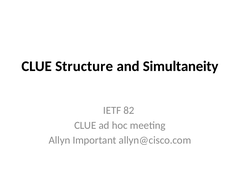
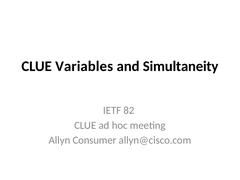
Structure: Structure -> Variables (84, 66)
Important: Important -> Consumer (95, 140)
